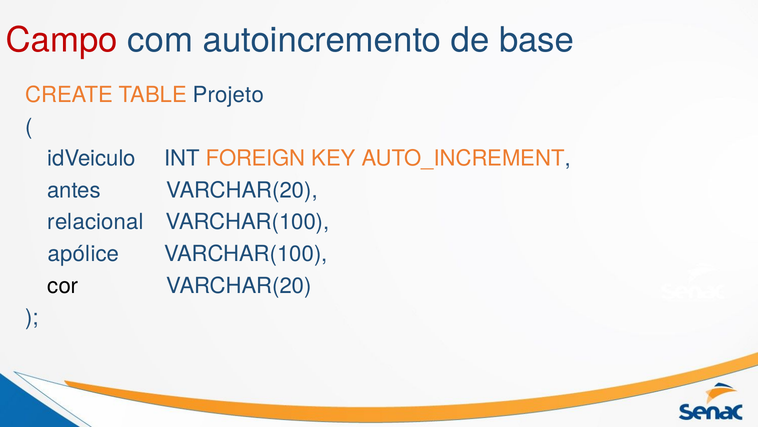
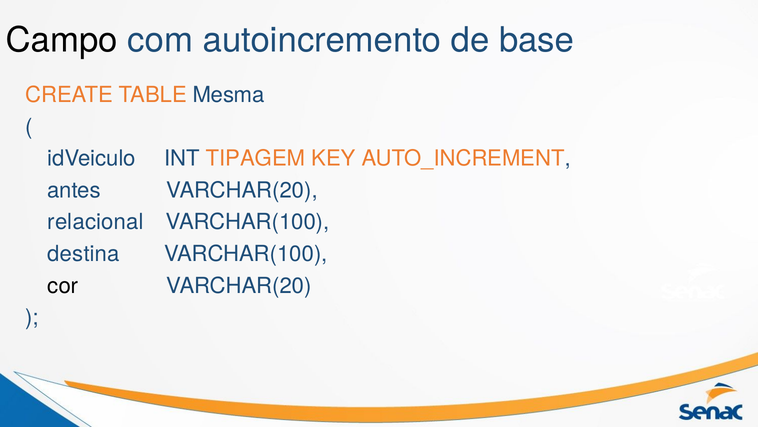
Campo colour: red -> black (62, 40)
Projeto: Projeto -> Mesma (229, 95)
FOREIGN: FOREIGN -> TIPAGEM (255, 158)
apólice: apólice -> destina (84, 254)
